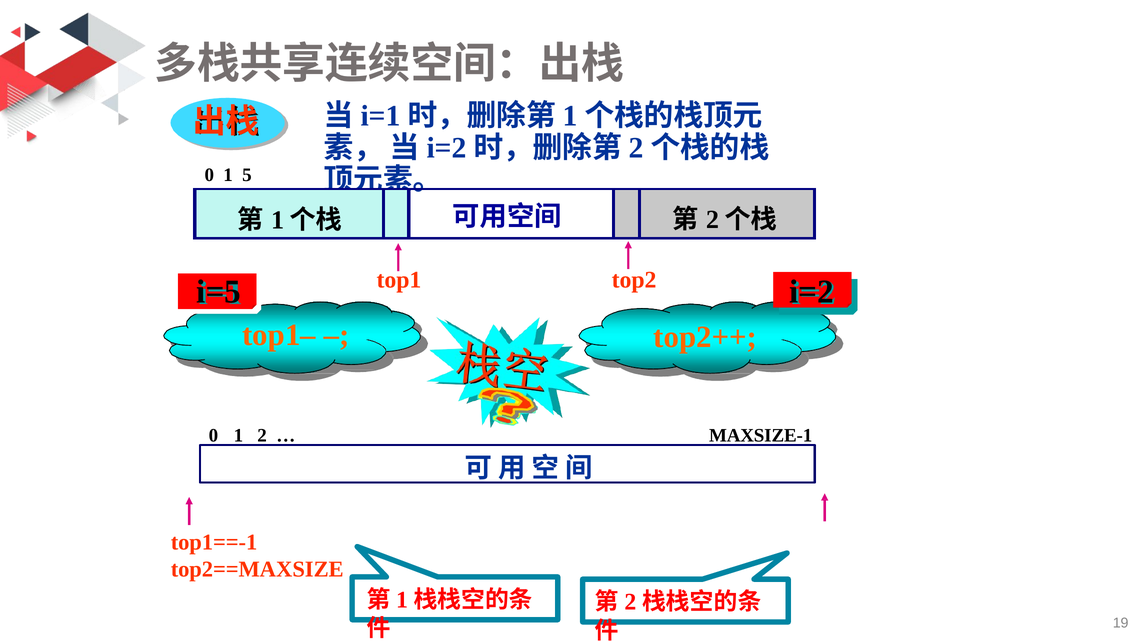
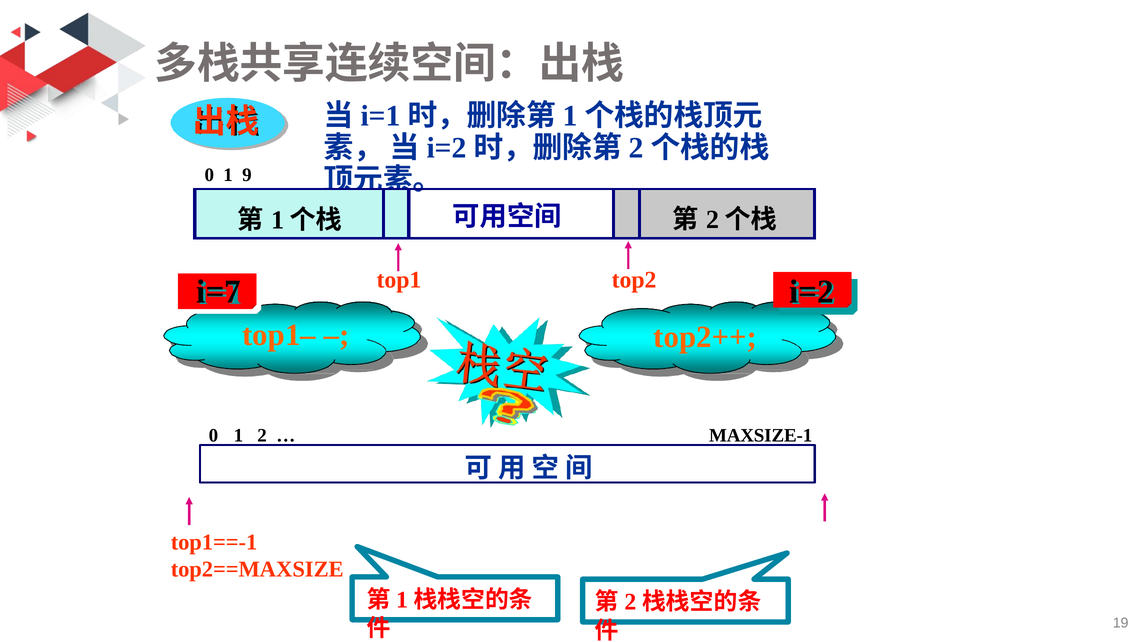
5: 5 -> 9 (247, 175)
i=5: i=5 -> i=7 (219, 292)
